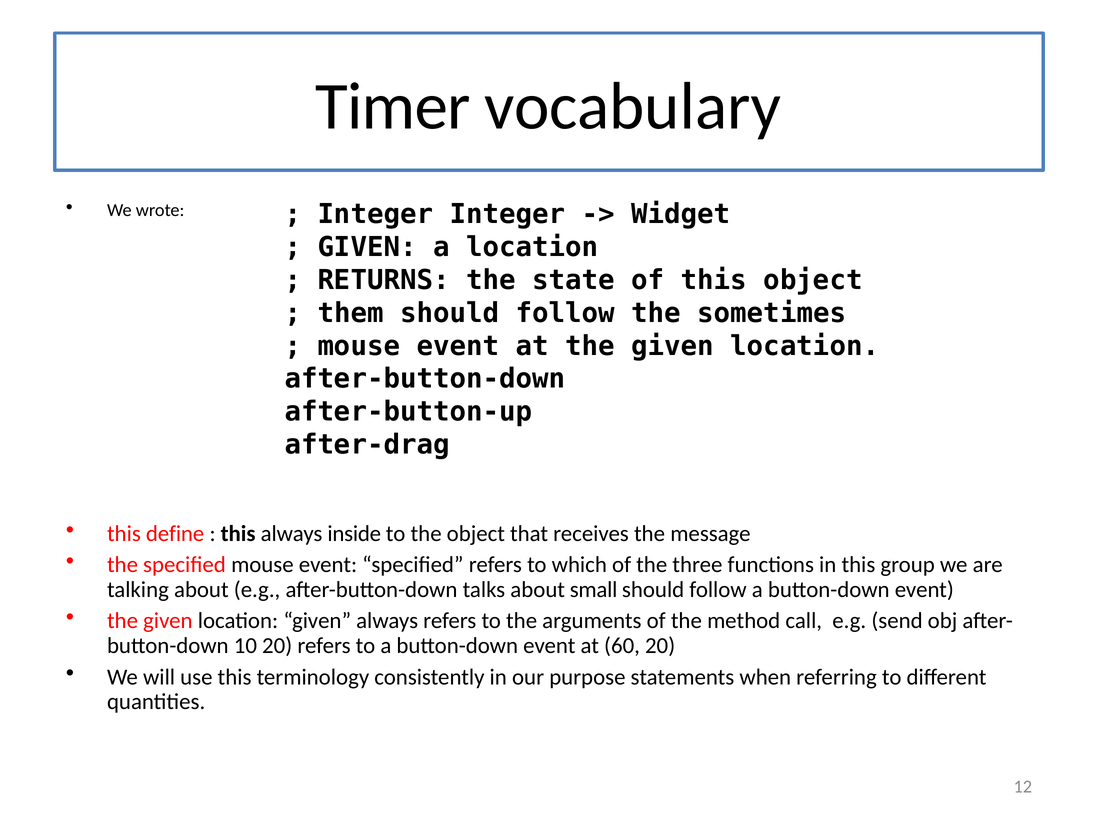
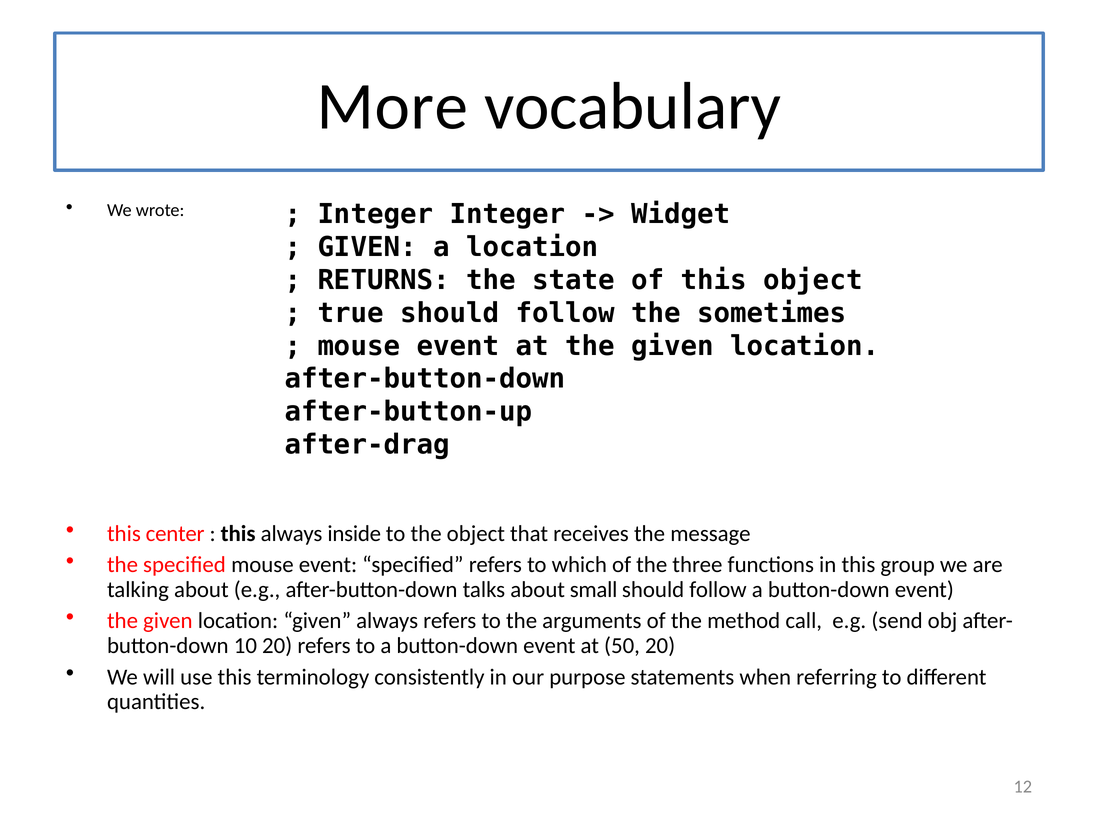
Timer: Timer -> More (392, 106)
them: them -> true (351, 313)
define: define -> center (175, 533)
60: 60 -> 50 (622, 645)
